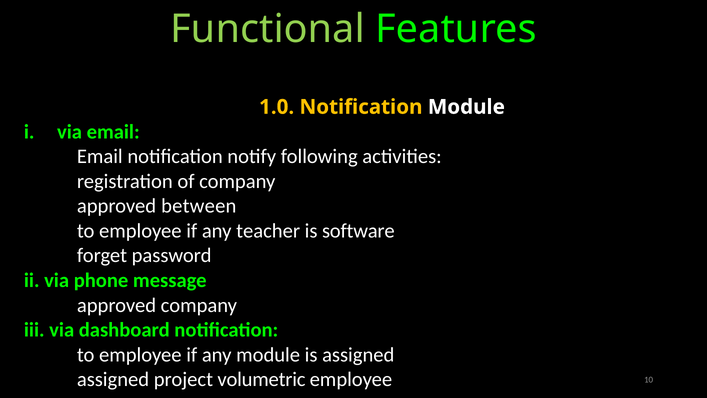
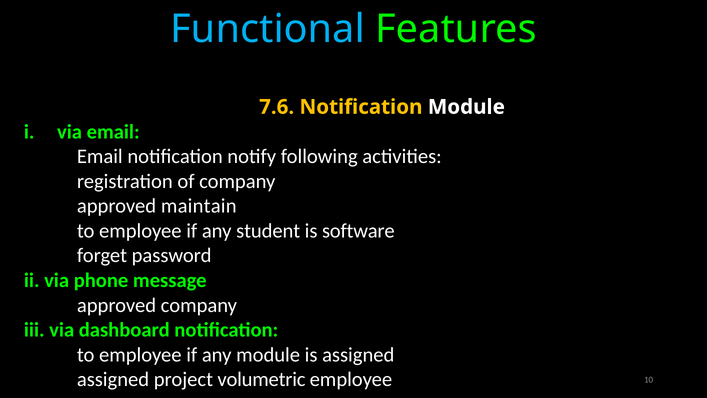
Functional colour: light green -> light blue (268, 29)
1.0: 1.0 -> 7.6 (277, 107)
between: between -> maintain (199, 206)
teacher: teacher -> student (268, 231)
